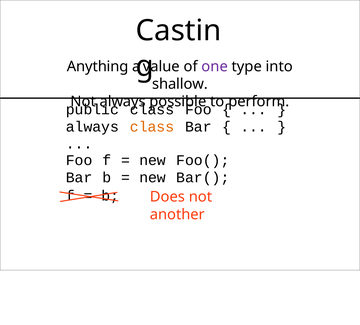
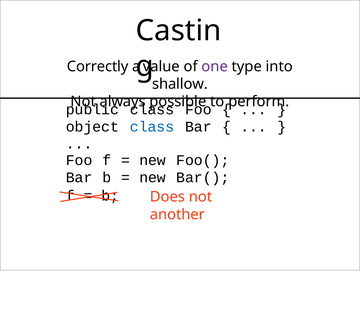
Anything: Anything -> Correctly (98, 66)
always: always -> object (92, 127)
class colour: orange -> blue (152, 127)
